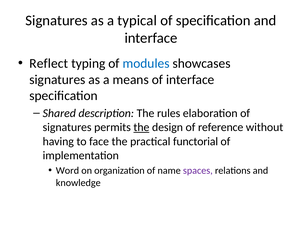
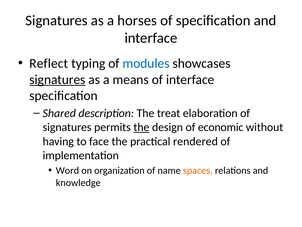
typical: typical -> horses (137, 20)
signatures underline: none -> present (57, 79)
rules: rules -> treat (169, 113)
reference: reference -> economic (221, 127)
functorial: functorial -> rendered (195, 141)
spaces colour: purple -> orange (198, 170)
